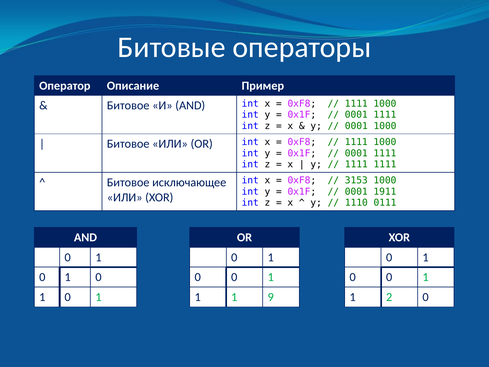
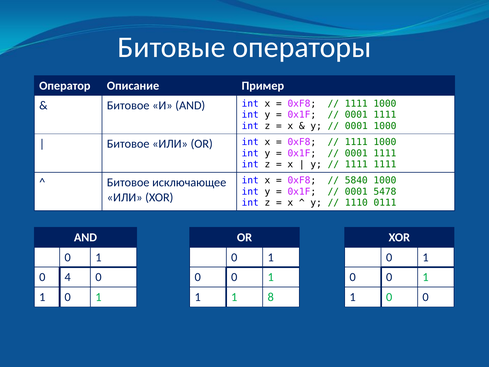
3153: 3153 -> 5840 (356, 180)
1911: 1911 -> 5478 (385, 192)
1: 1 -> 4 (68, 277)
9: 9 -> 8 (271, 297)
2: 2 -> 0 (389, 297)
